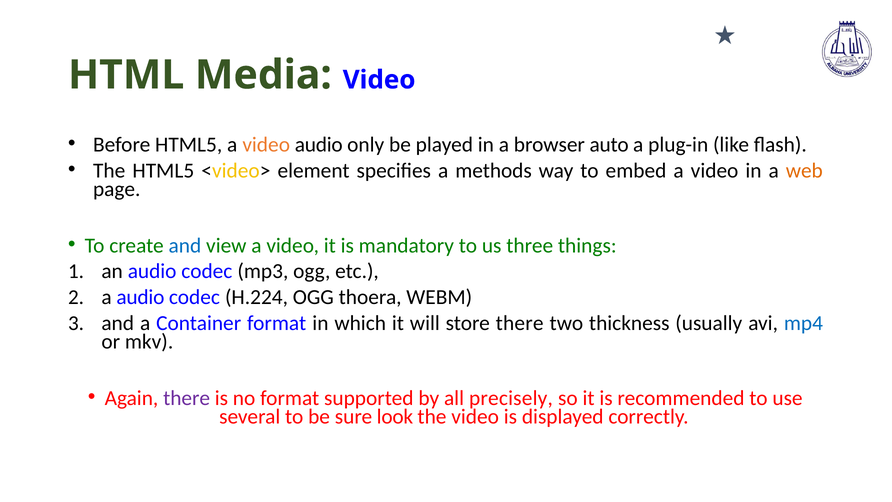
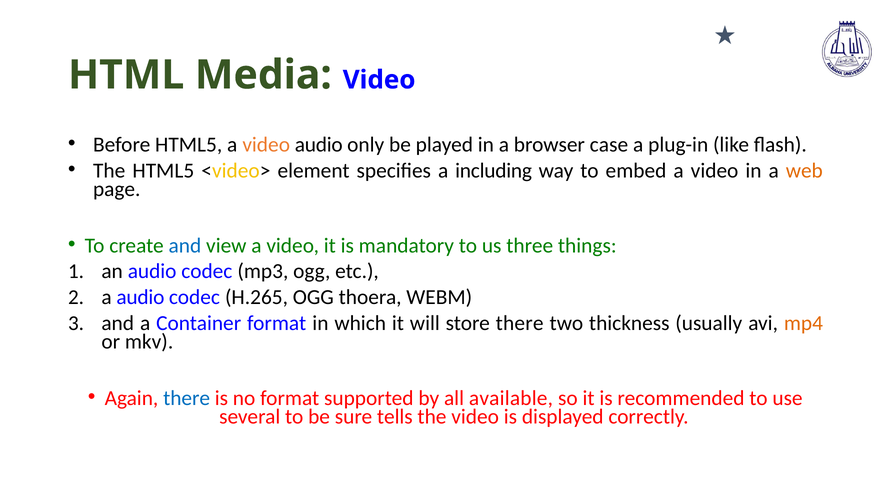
auto: auto -> case (609, 145)
methods: methods -> including (494, 170)
H.224: H.224 -> H.265 (256, 297)
mp4 colour: blue -> orange (803, 323)
there colour: purple -> blue (187, 398)
precisely: precisely -> available (511, 398)
look: look -> tells (395, 416)
